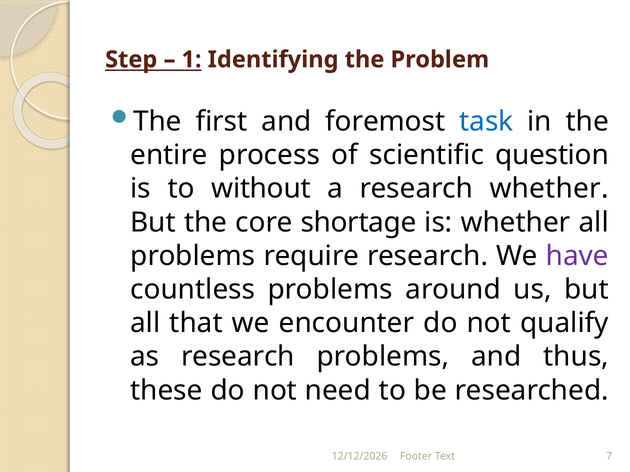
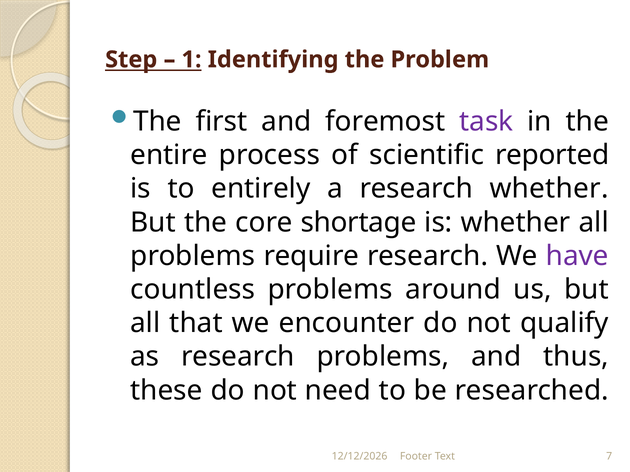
task colour: blue -> purple (486, 122)
question: question -> reported (552, 155)
without: without -> entirely (261, 189)
